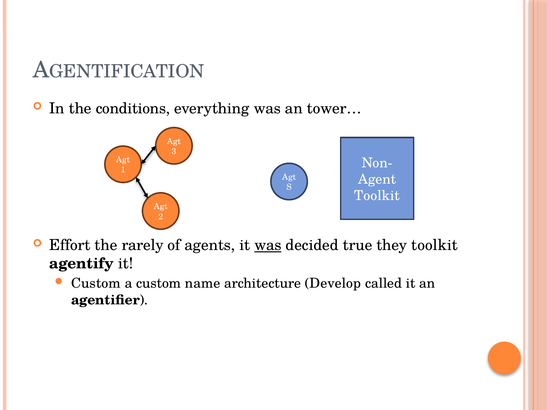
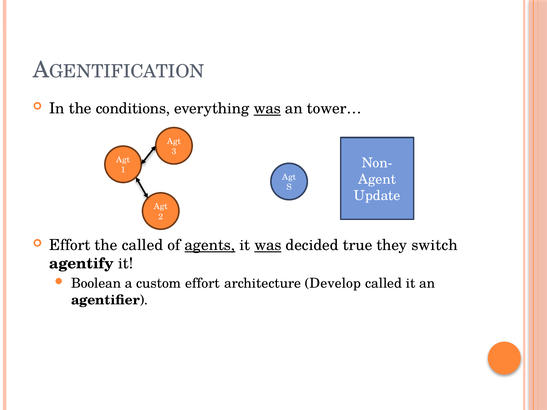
was underline: none -> present (267, 109)
Toolkit: Toolkit -> Update (377, 196)
the rarely: rarely -> called (142, 245)
agents underline: none -> present (210, 245)
they toolkit: toolkit -> switch (435, 245)
Custom: Custom -> Boolean (96, 284)
custom name: name -> effort (203, 284)
